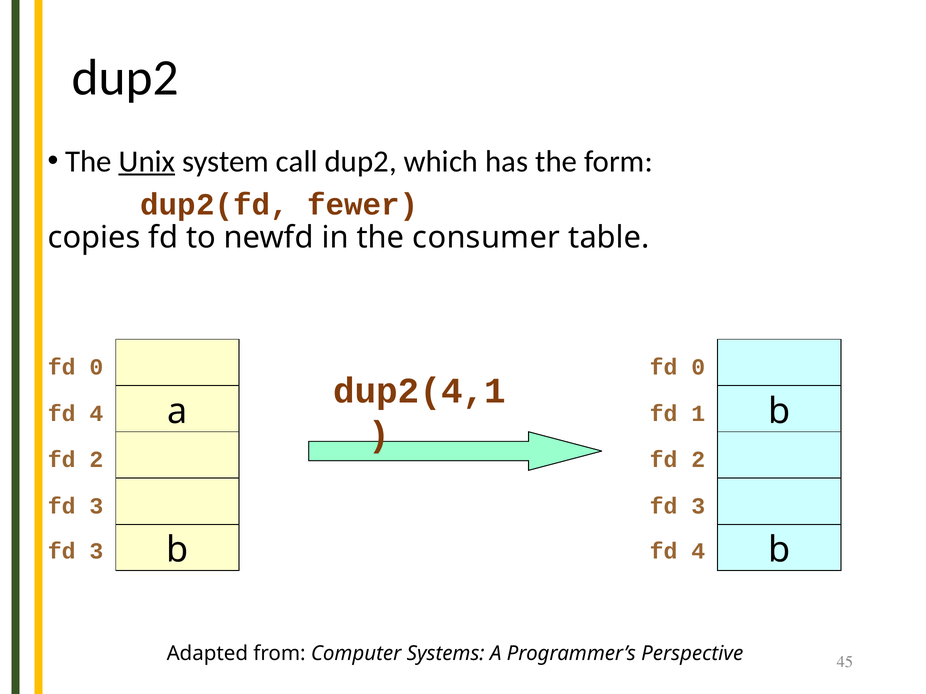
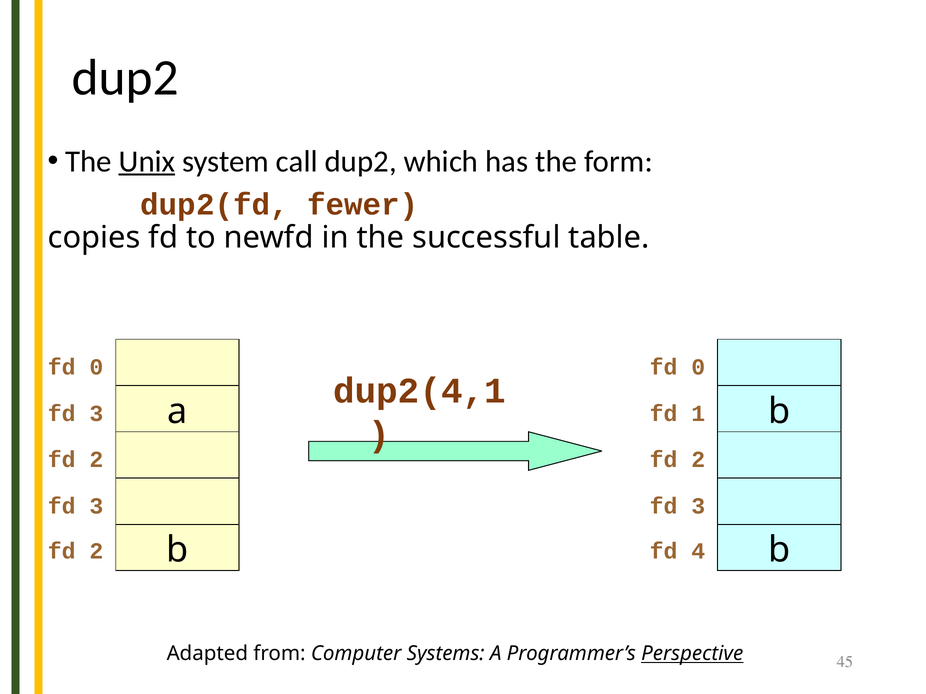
consumer: consumer -> successful (486, 238)
4: 4 -> 3 (96, 414)
3: 3 -> 2 (96, 552)
Perspective underline: none -> present (692, 654)
